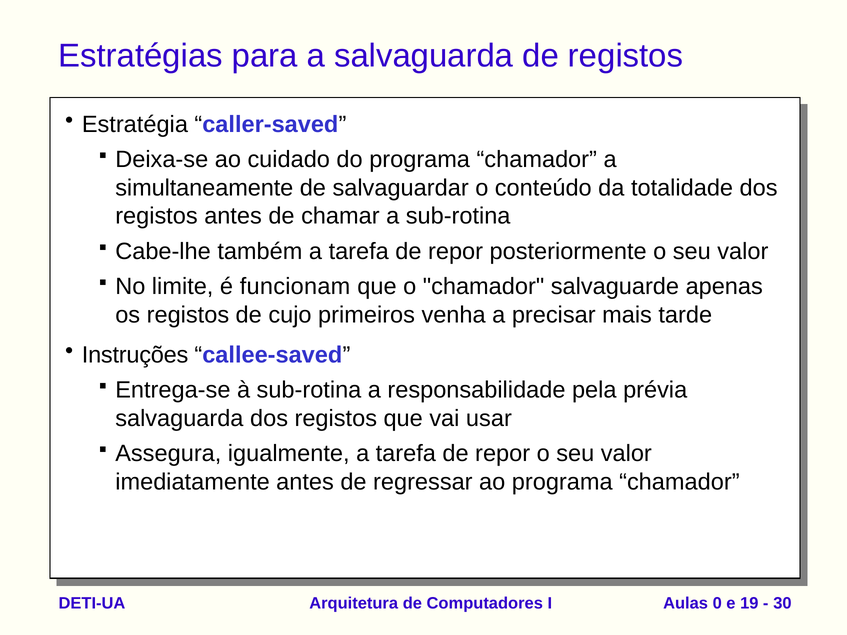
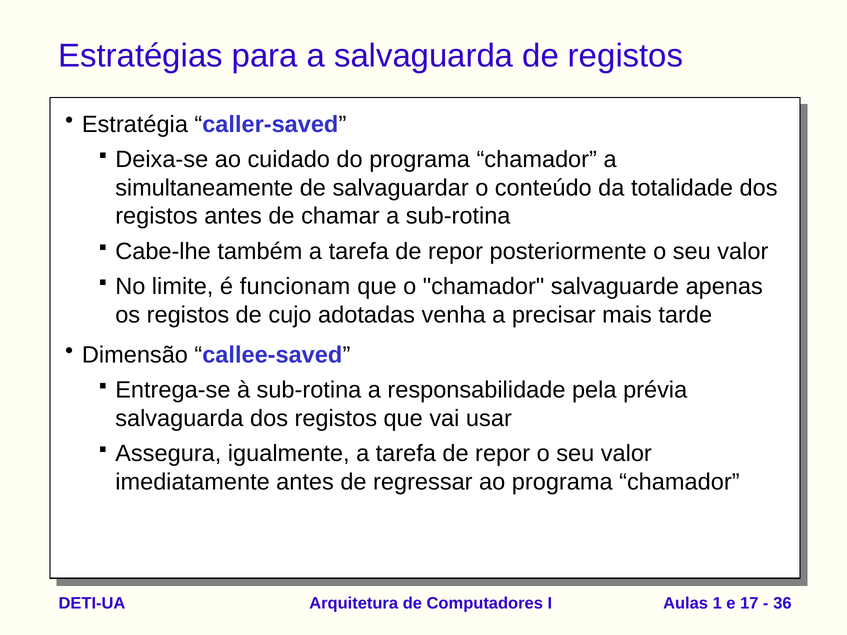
primeiros: primeiros -> adotadas (367, 315)
Instruções: Instruções -> Dimensão (135, 355)
0: 0 -> 1 (717, 603)
19: 19 -> 17 (749, 603)
30: 30 -> 36 (782, 603)
